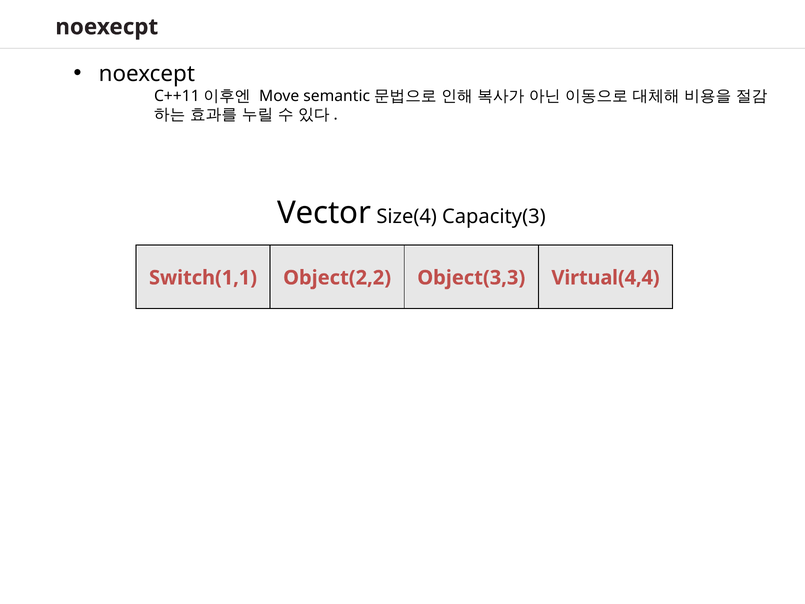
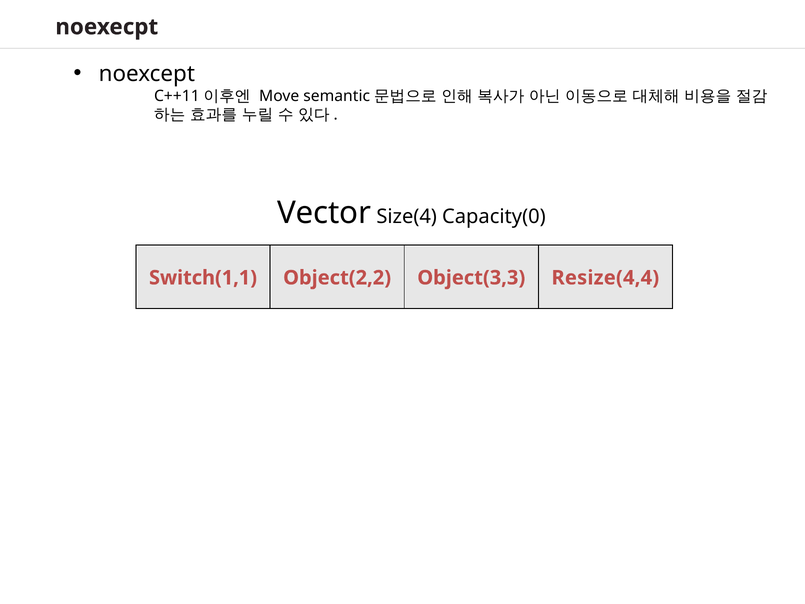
Capacity(3: Capacity(3 -> Capacity(0 (494, 216)
Virtual(4,4: Virtual(4,4 -> Resize(4,4 (605, 278)
